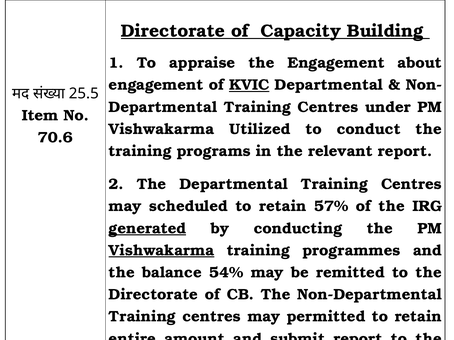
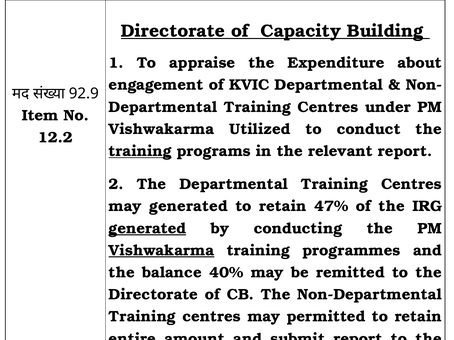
the Engagement: Engagement -> Expenditure (336, 63)
KVIC underline: present -> none (249, 85)
25.5: 25.5 -> 92.9 (84, 94)
70.6: 70.6 -> 12.2 (55, 138)
training underline: none -> present (140, 151)
may scheduled: scheduled -> generated (188, 207)
57%: 57% -> 47% (331, 207)
54%: 54% -> 40% (226, 273)
